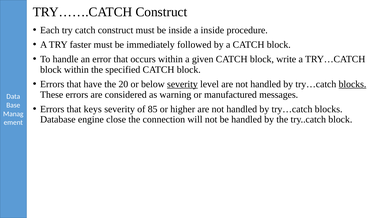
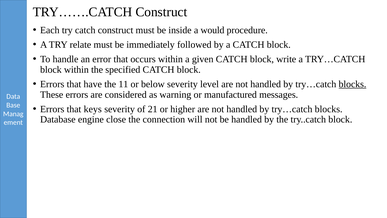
a inside: inside -> would (212, 30)
faster: faster -> relate (80, 45)
20: 20 -> 11 (123, 84)
severity underline: present -> none (182, 84)
85: 85 -> 21 (153, 109)
